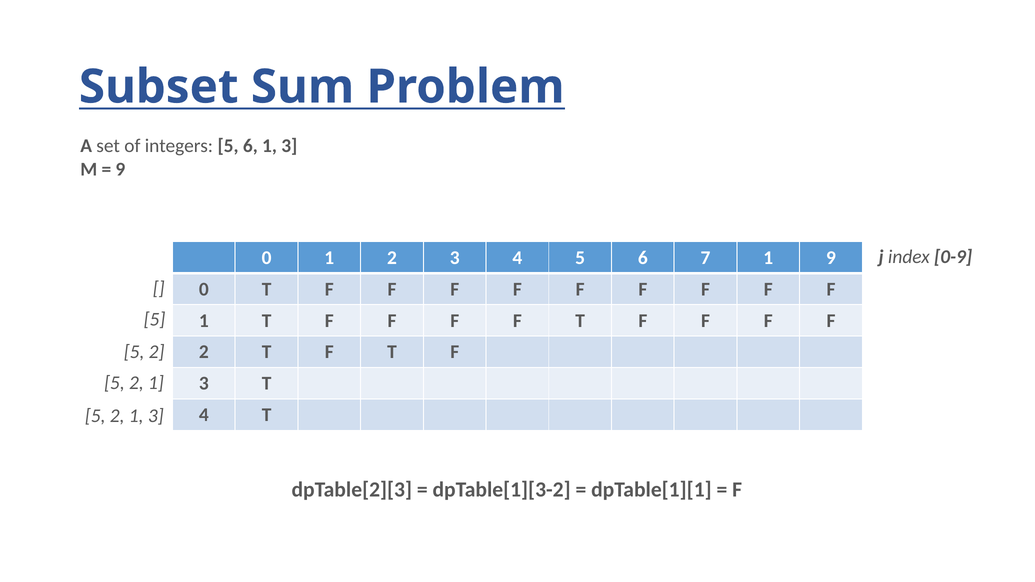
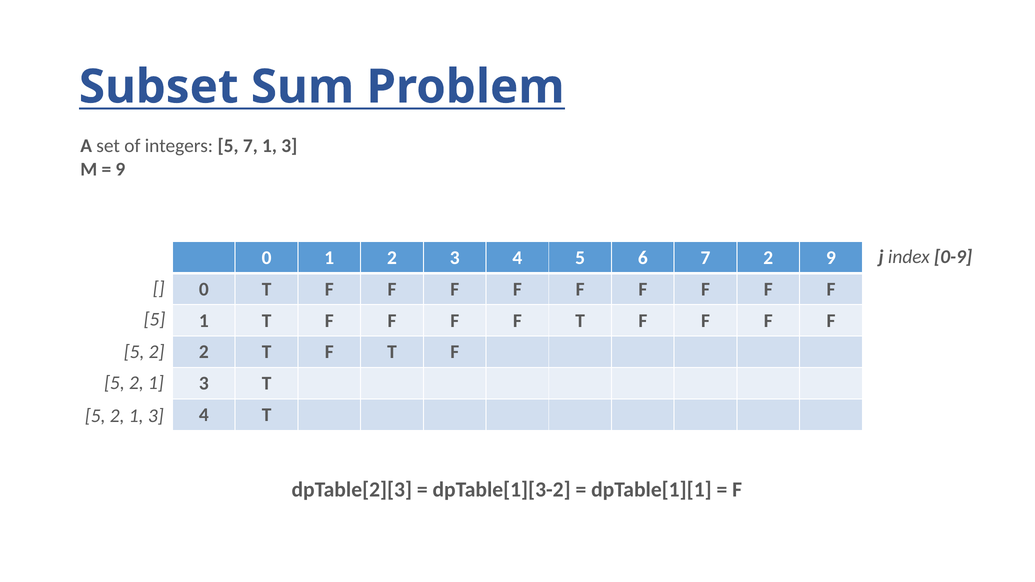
integers 5 6: 6 -> 7 (250, 146)
7 1: 1 -> 2 (768, 258)
